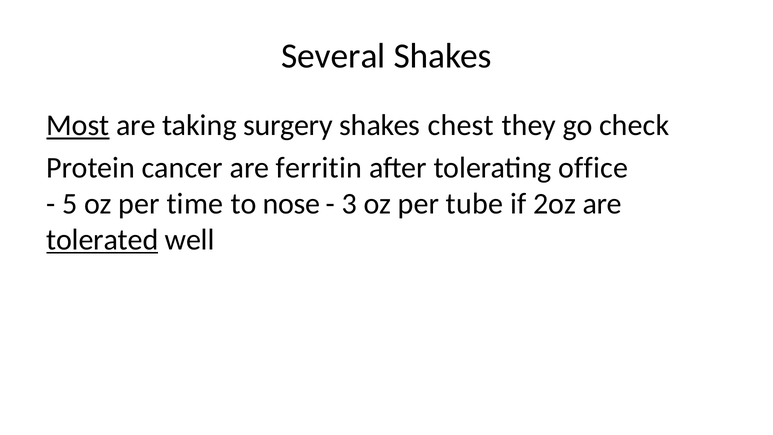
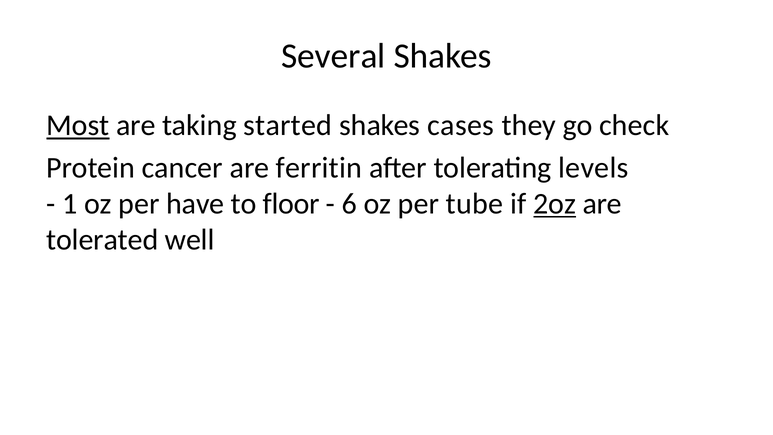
surgery: surgery -> started (288, 125)
chest: chest -> cases (461, 125)
office: office -> levels (593, 168)
5: 5 -> 1 (70, 204)
time: time -> have (195, 204)
nose: nose -> floor (291, 204)
3: 3 -> 6 (349, 204)
2oz underline: none -> present (555, 204)
tolerated underline: present -> none (102, 240)
